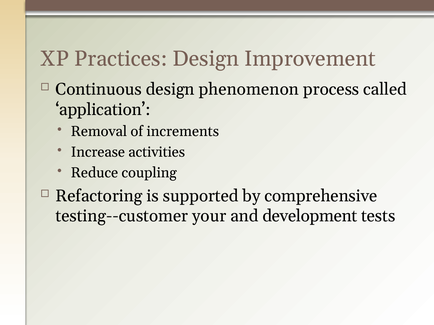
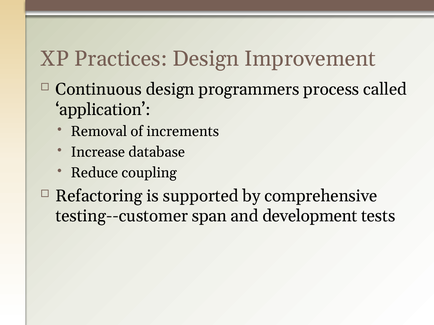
phenomenon: phenomenon -> programmers (249, 89)
activities: activities -> database (157, 152)
your: your -> span (209, 216)
